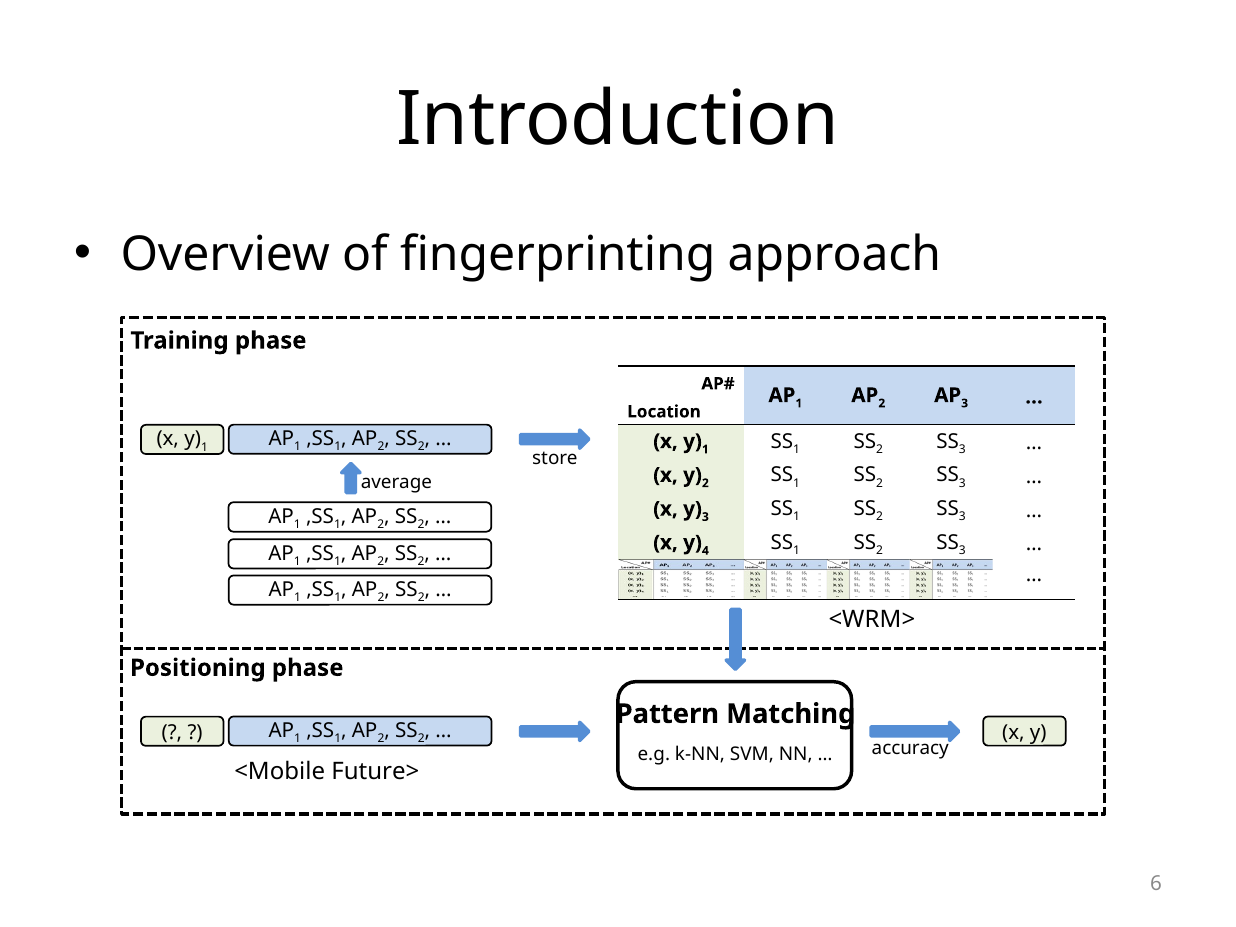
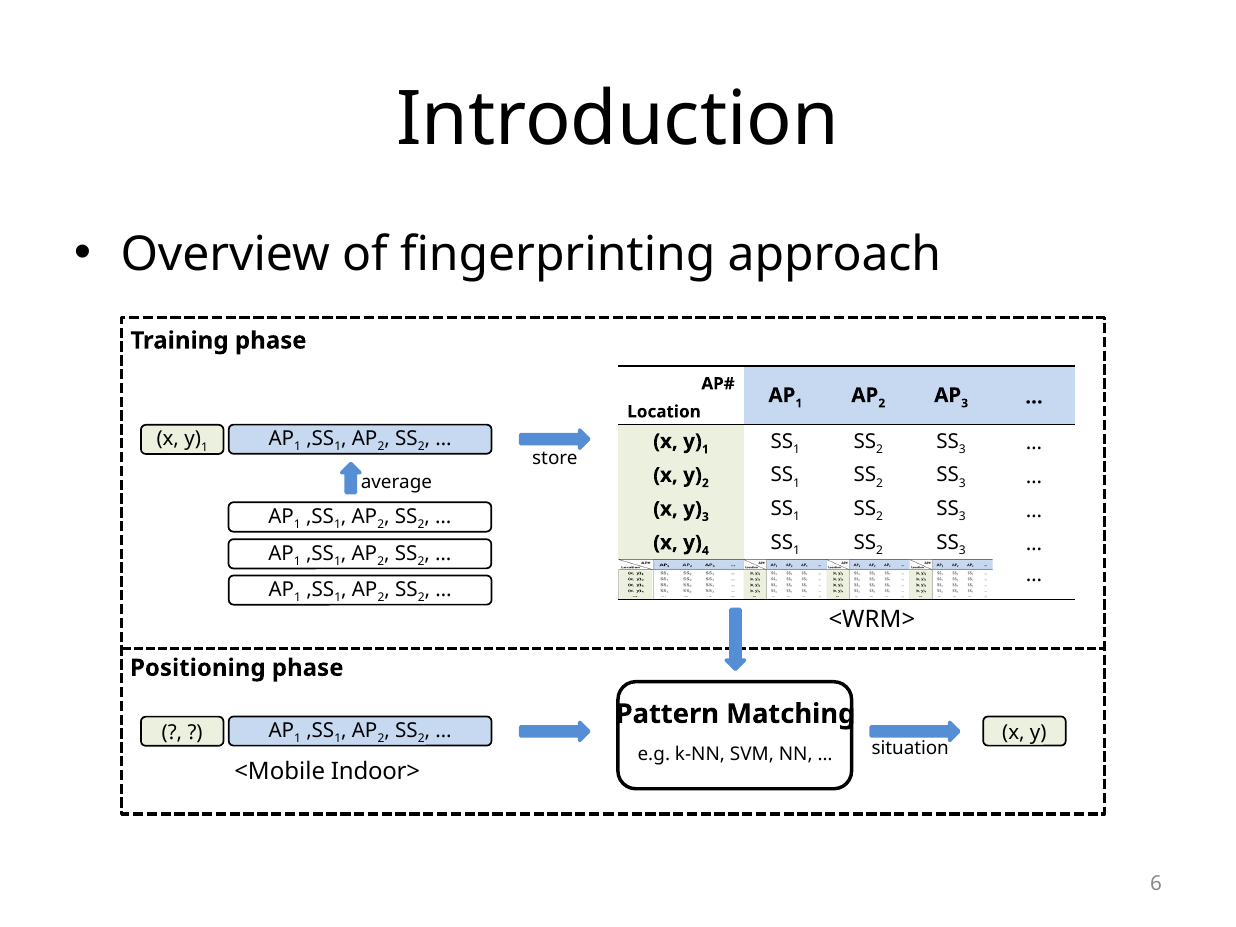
accuracy: accuracy -> situation (910, 748)
Future>: Future> -> Indoor> (376, 772)
